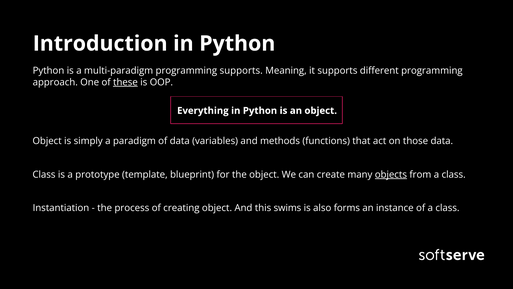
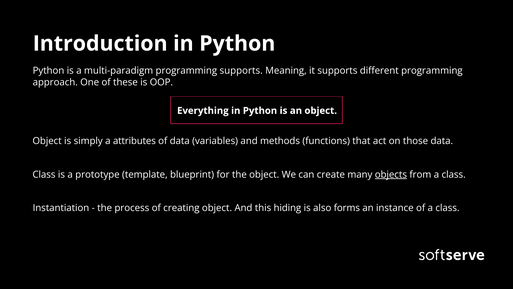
these underline: present -> none (125, 82)
paradigm: paradigm -> attributes (134, 141)
swims: swims -> hiding (287, 208)
